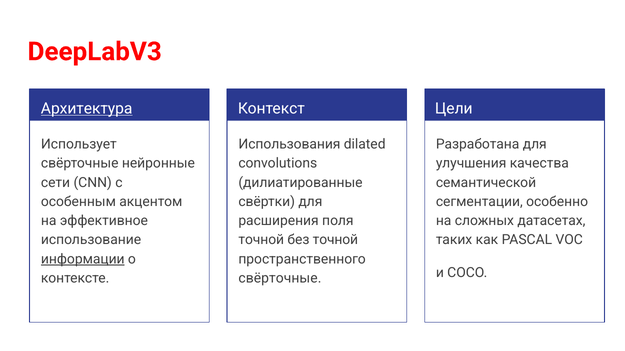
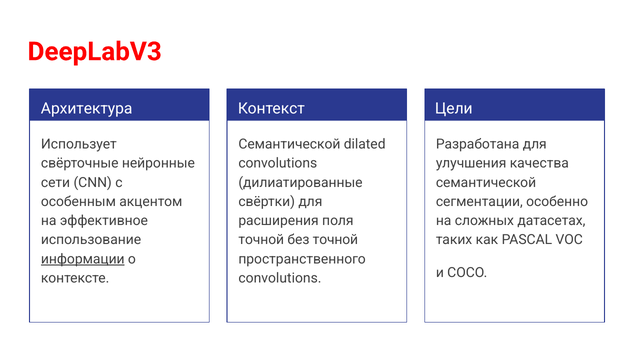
Архитектура underline: present -> none (87, 109)
Использования: Использования -> Семантической (289, 145)
свёрточные: свёрточные -> convolutions (280, 279)
